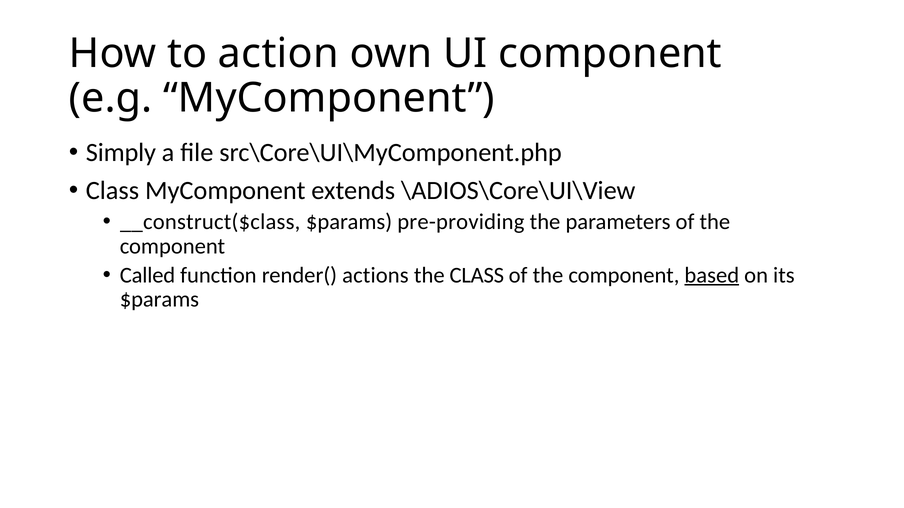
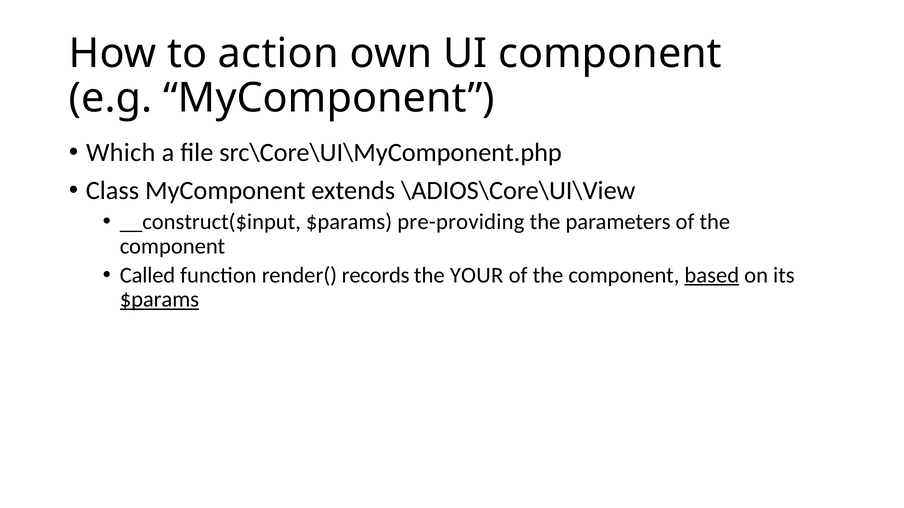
Simply: Simply -> Which (121, 153)
__construct($class: __construct($class -> __construct($input (210, 222)
actions: actions -> records (376, 275)
the CLASS: CLASS -> YOUR (477, 275)
$params underline: none -> present (159, 300)
